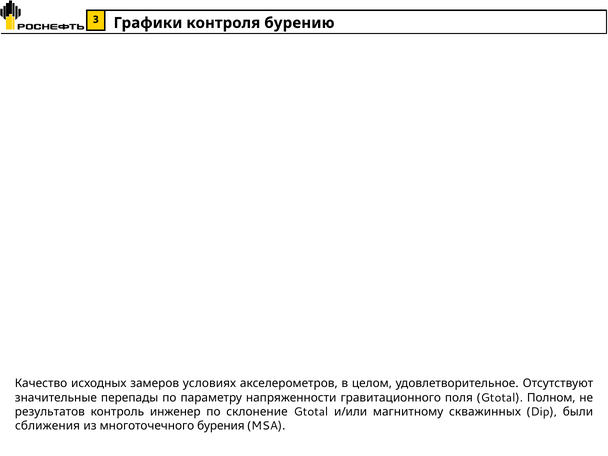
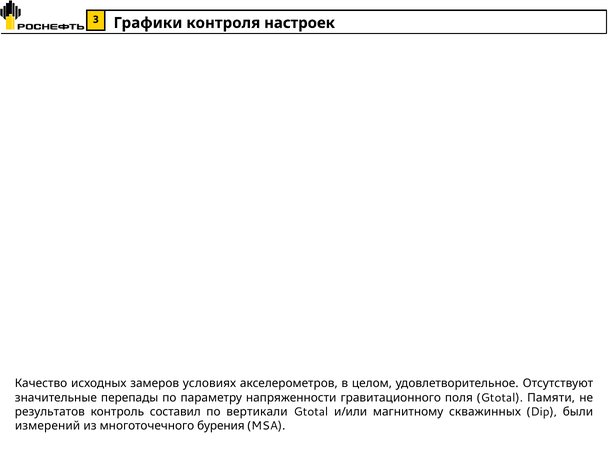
бурению: бурению -> настроек (299, 23)
Полном: Полном -> Памяти (551, 398)
инженер: инженер -> составил (175, 412)
склонение: склонение -> вертикали (257, 412)
сближения: сближения -> измерений (48, 426)
